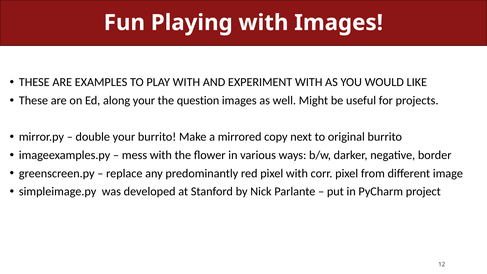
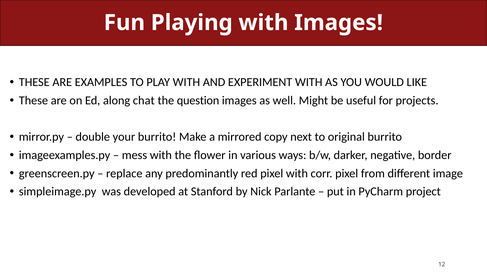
along your: your -> chat (144, 100)
